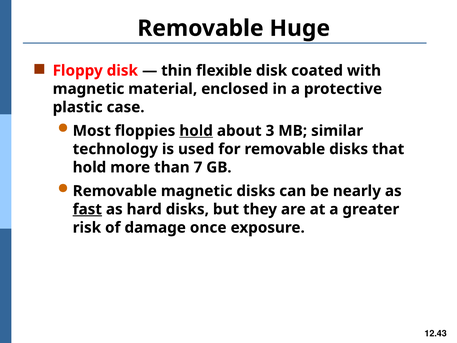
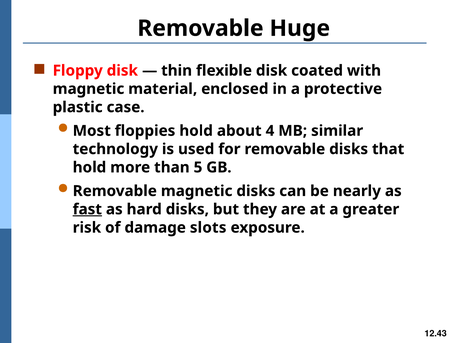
hold underline: present -> none (196, 131)
3: 3 -> 4 (270, 131)
7: 7 -> 5 (198, 167)
once: once -> slots (208, 227)
